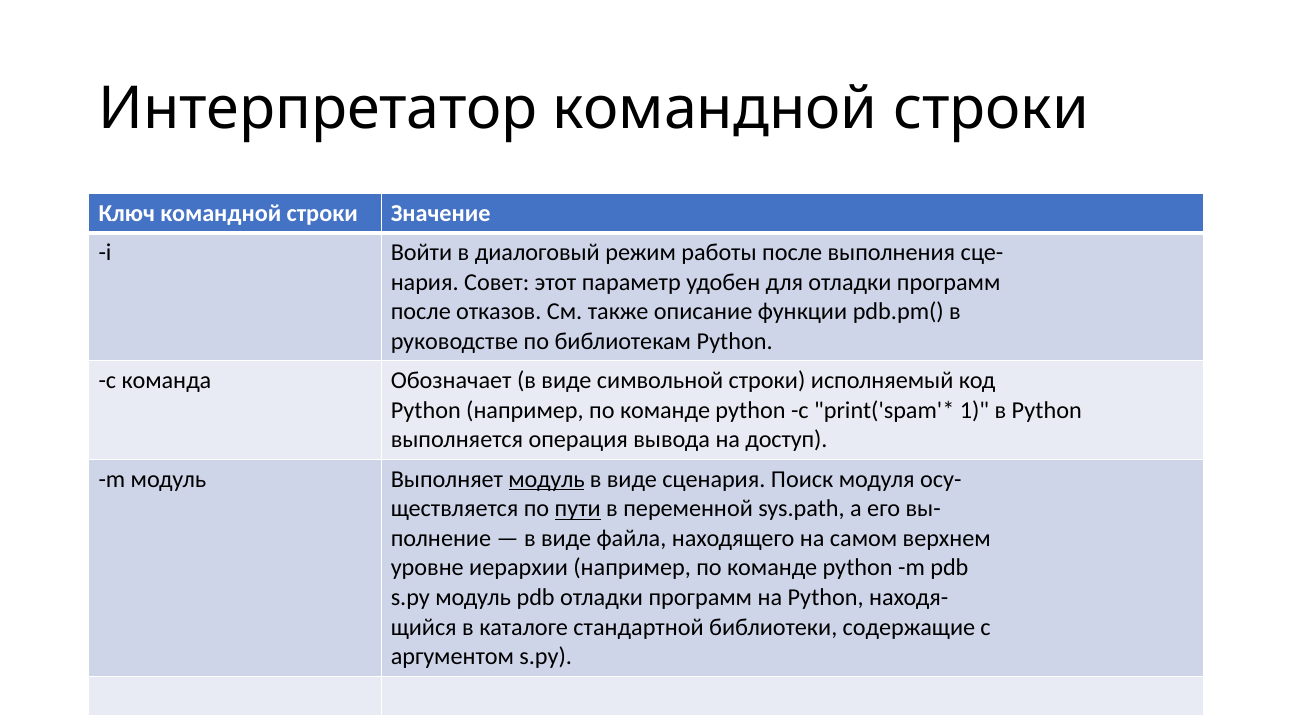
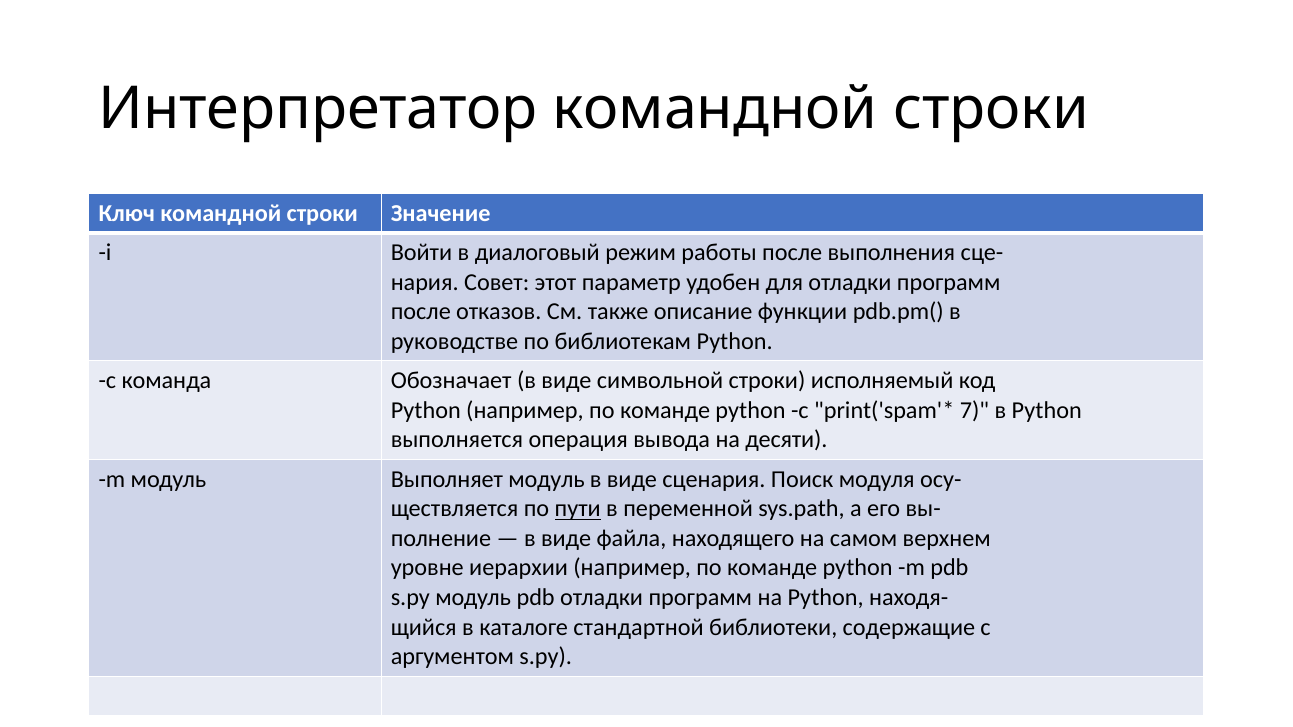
1: 1 -> 7 (975, 411)
доступ: доступ -> десяти (786, 440)
модуль underline: present -> none (547, 479)
